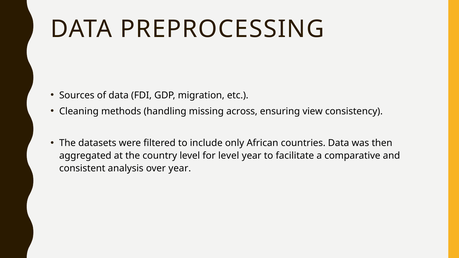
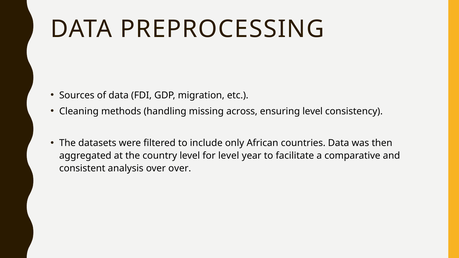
ensuring view: view -> level (313, 111)
over year: year -> over (180, 168)
